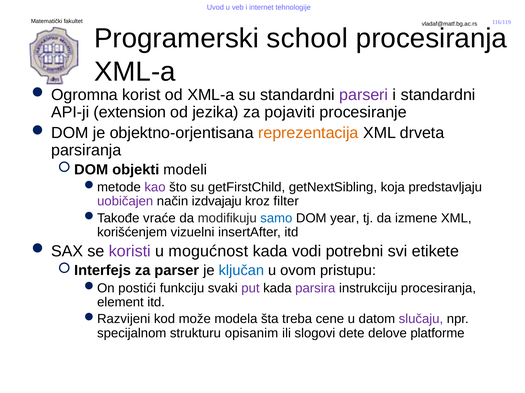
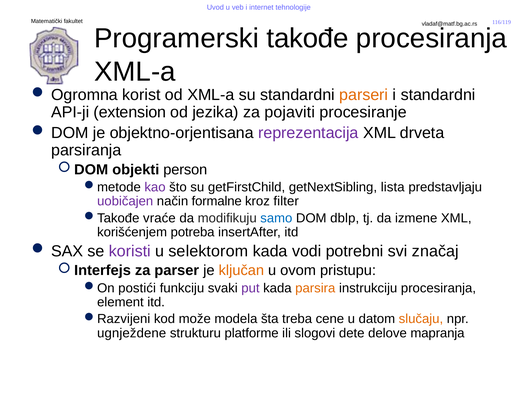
school: school -> takođe (308, 39)
parseri colour: purple -> orange (364, 95)
reprezentacija colour: orange -> purple (308, 133)
modeli: modeli -> person (185, 170)
koja: koja -> lista (393, 187)
izdvajaju: izdvajaju -> formalne (217, 202)
year: year -> dblp (345, 218)
vizuelni: vizuelni -> potreba (193, 233)
mogućnost: mogućnost -> selektorom (208, 252)
etikete: etikete -> značaj (435, 252)
ključan colour: blue -> orange (241, 271)
parsira colour: purple -> orange (315, 289)
slučaju colour: purple -> orange (421, 320)
specijalnom: specijalnom -> ugnježdene (132, 334)
opisanim: opisanim -> platforme (252, 334)
platforme: platforme -> mapranja (437, 334)
